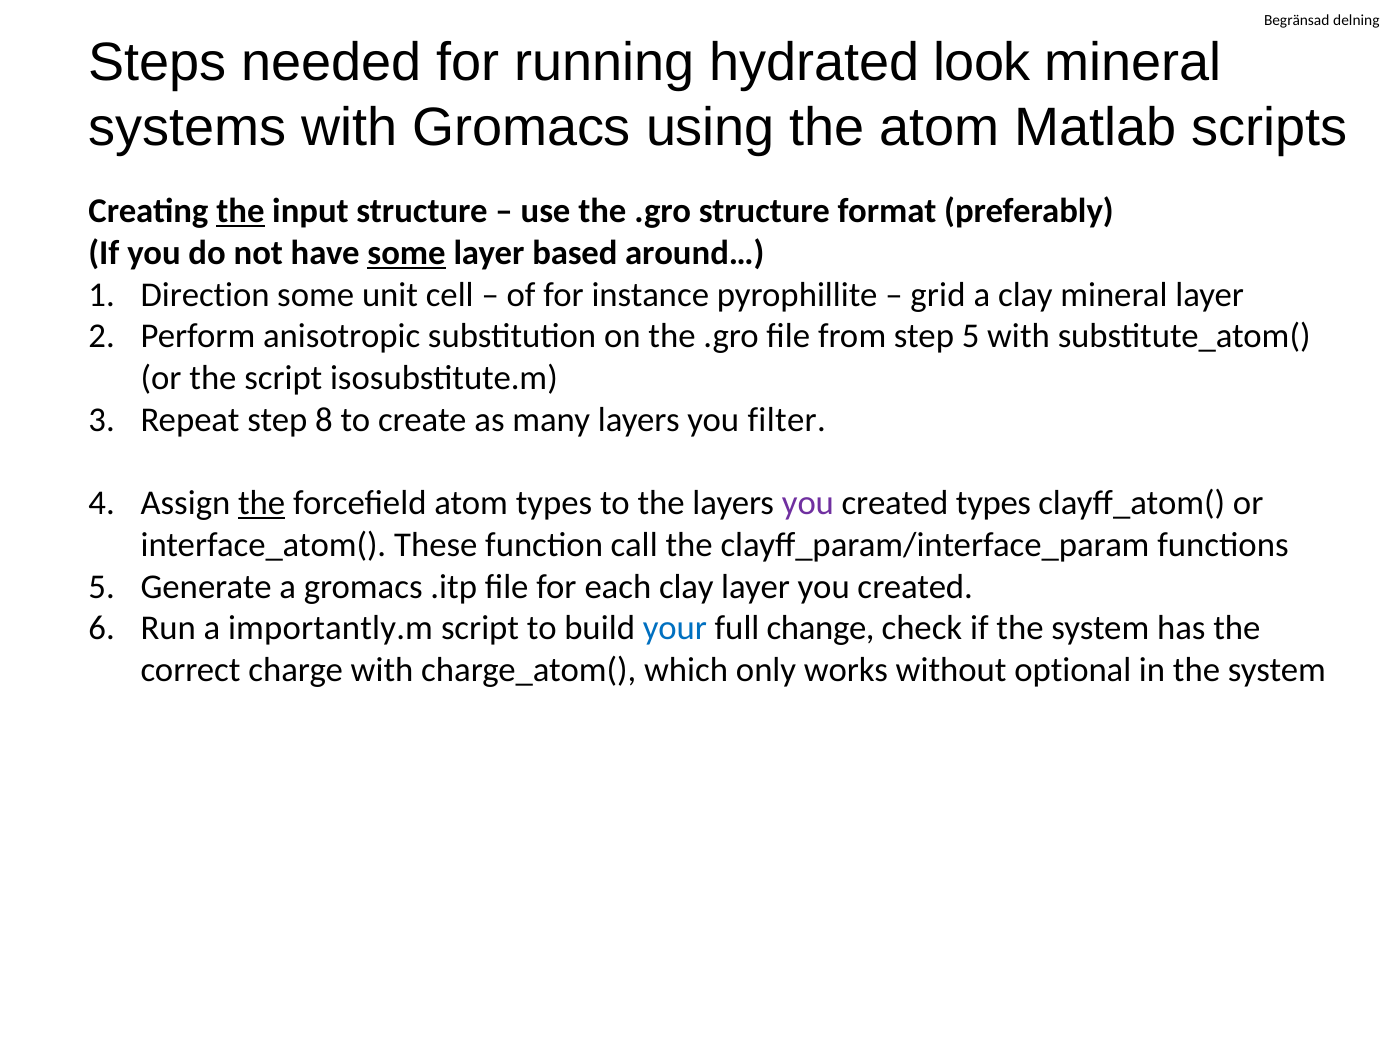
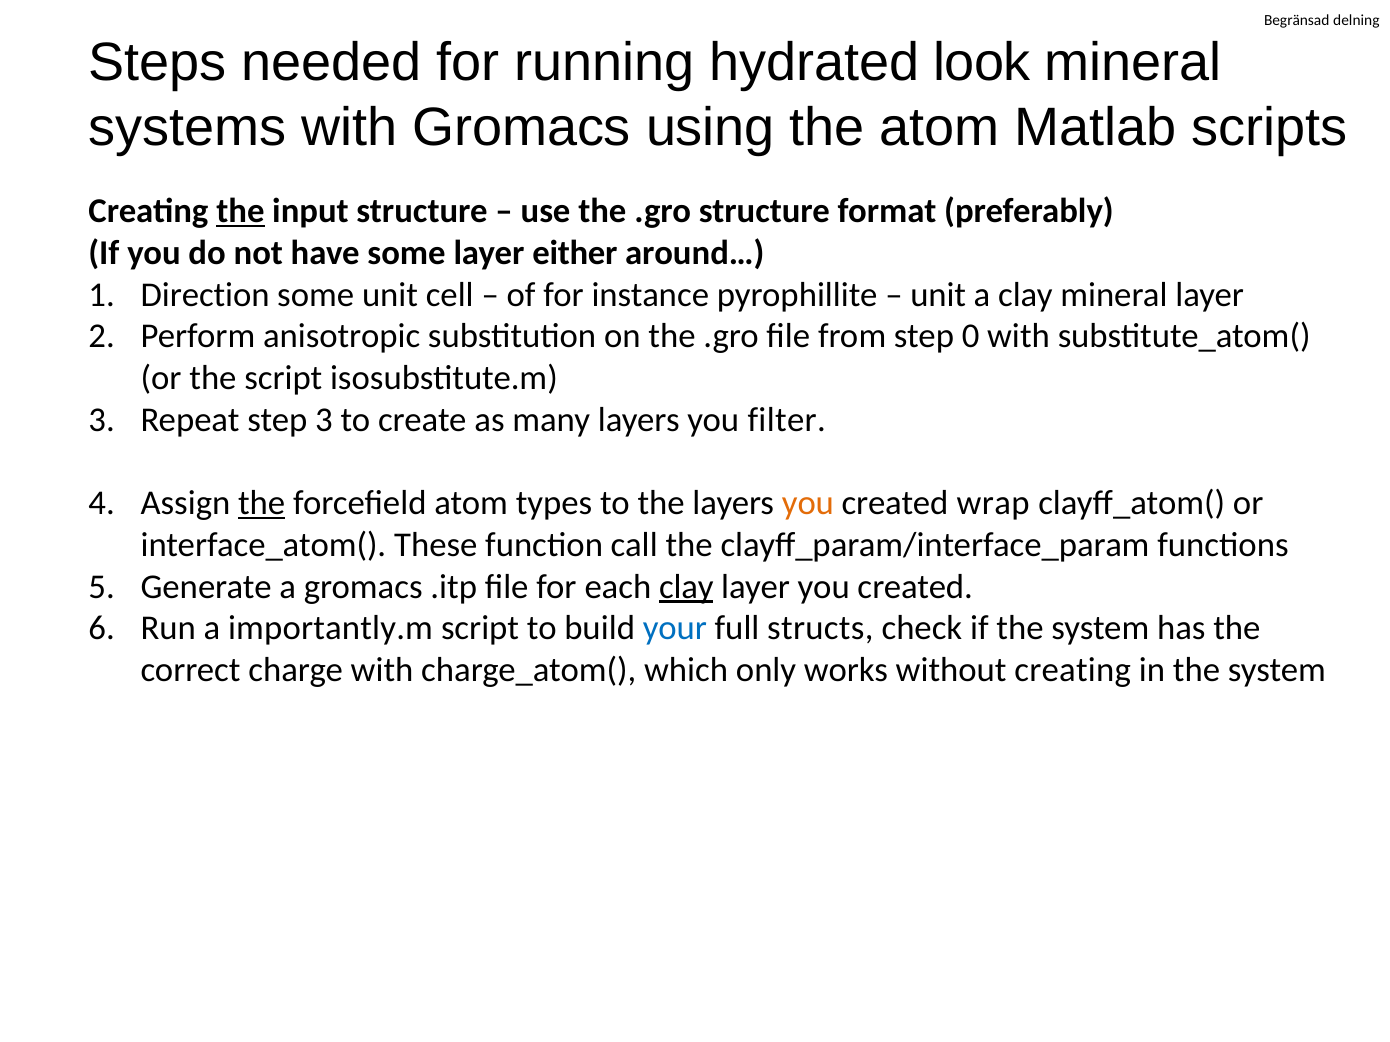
some underline: present -> none (407, 253)
based: based -> either (575, 253)
grid: grid -> unit (938, 295)
step 5: 5 -> 0 (971, 337)
step 8: 8 -> 3 (324, 420)
you colour: purple -> orange (808, 503)
created types: types -> wrap (993, 503)
clay underline: none -> present (686, 587)
change: change -> structs (820, 629)
without optional: optional -> creating (1073, 670)
